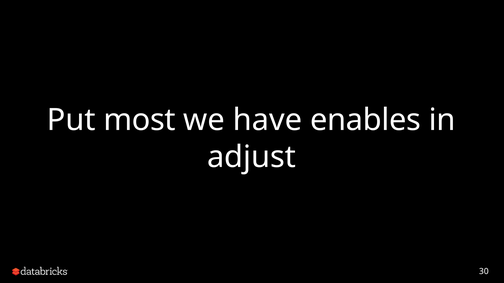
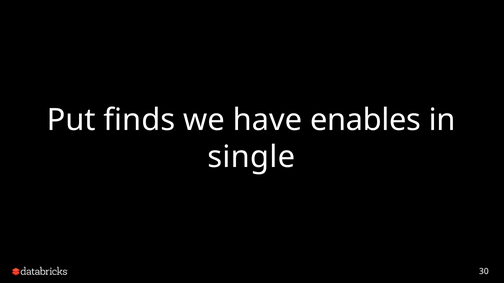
most: most -> finds (139, 120)
adjust: adjust -> single (251, 157)
